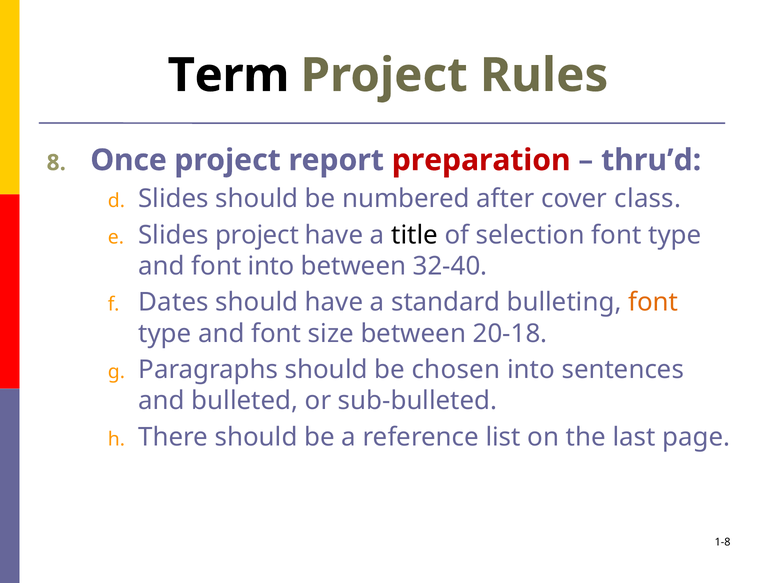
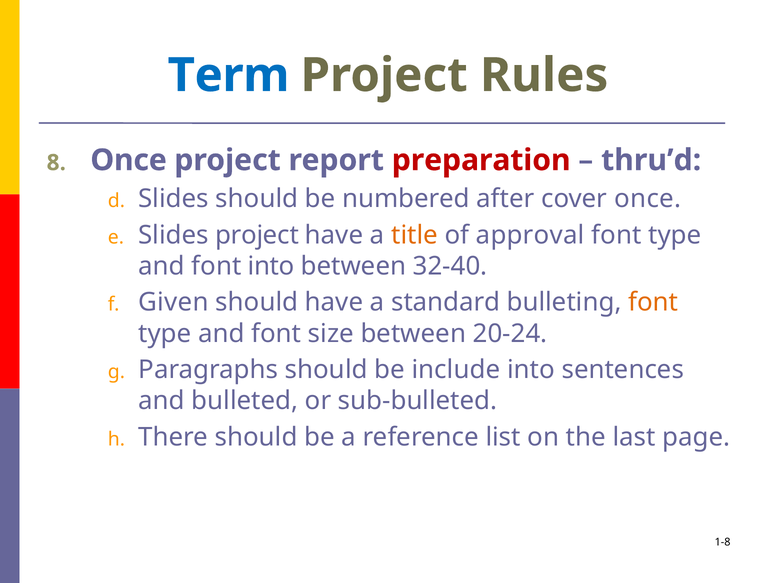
Term colour: black -> blue (229, 75)
cover class: class -> once (648, 199)
title colour: black -> orange (415, 235)
selection: selection -> approval (530, 235)
Dates: Dates -> Given (173, 302)
20-18: 20-18 -> 20-24 (510, 333)
chosen: chosen -> include (456, 370)
